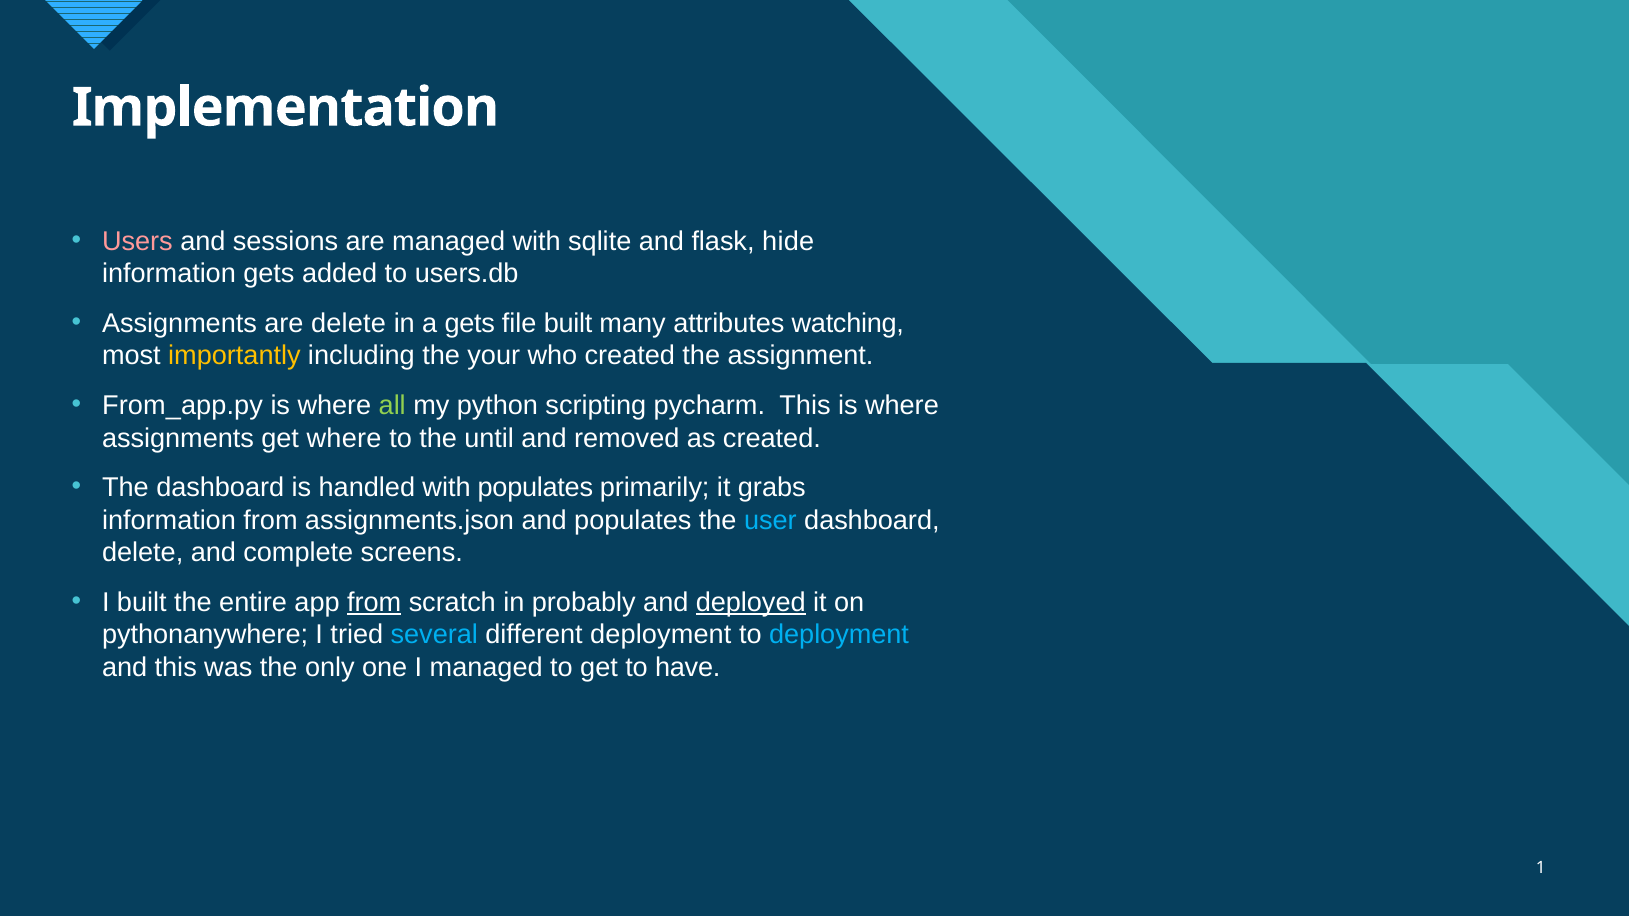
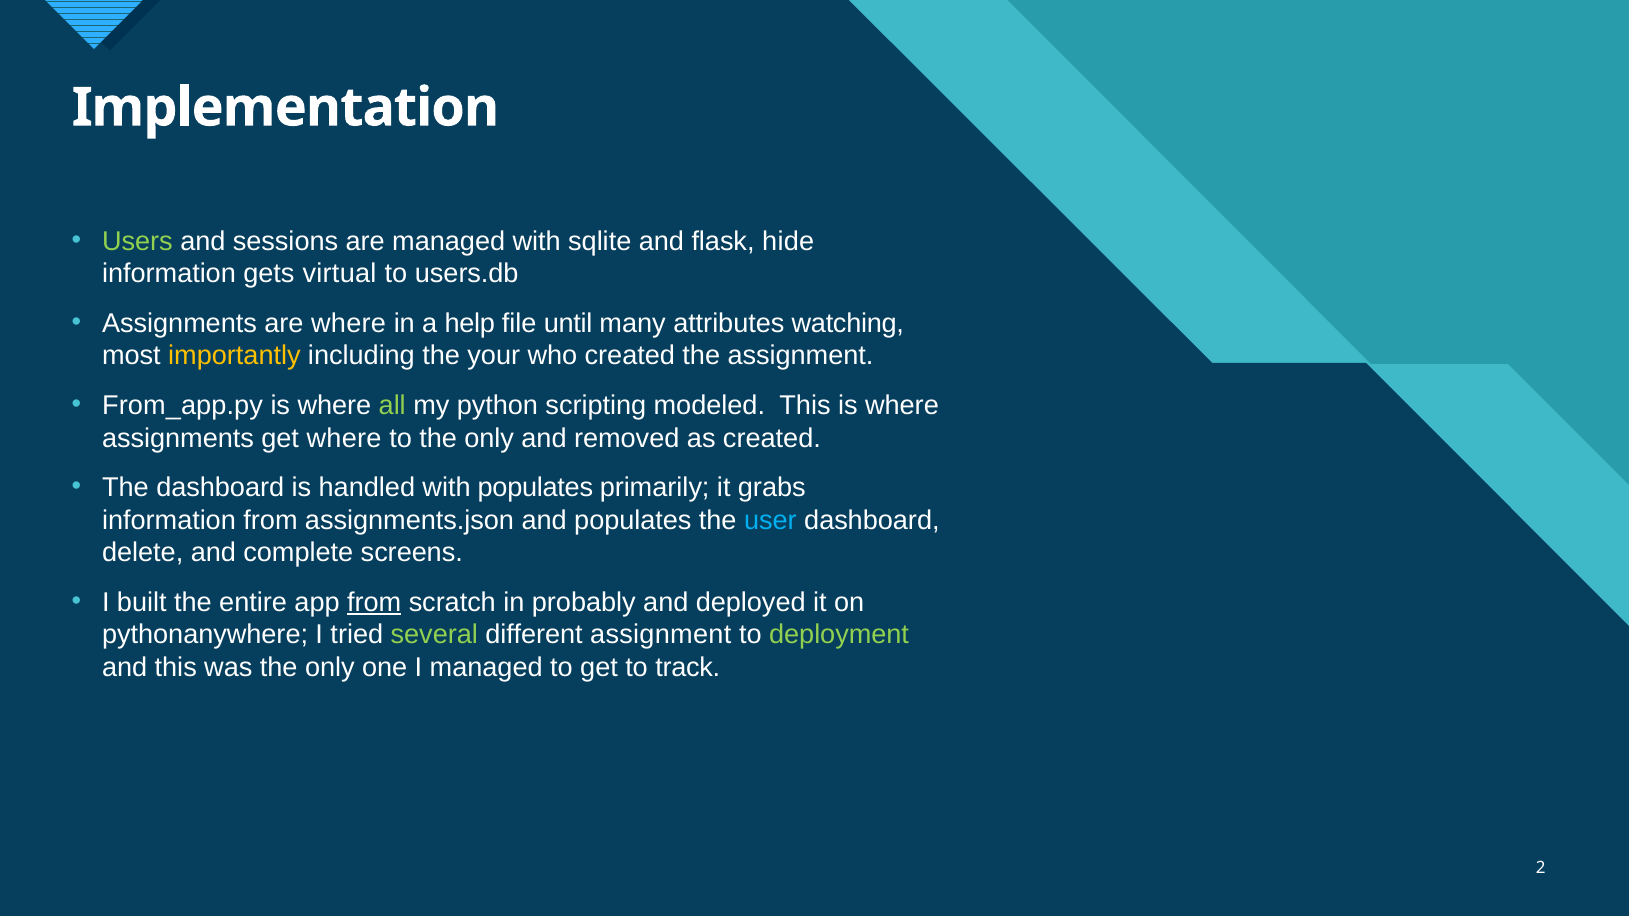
Users colour: pink -> light green (137, 241)
added: added -> virtual (340, 274)
are delete: delete -> where (349, 324)
a gets: gets -> help (470, 324)
file built: built -> until (568, 324)
pycharm: pycharm -> modeled (709, 406)
to the until: until -> only (489, 438)
deployed underline: present -> none (751, 602)
several colour: light blue -> light green (434, 635)
different deployment: deployment -> assignment (661, 635)
deployment colour: light blue -> light green (839, 635)
have: have -> track (688, 668)
1: 1 -> 2 (1541, 868)
